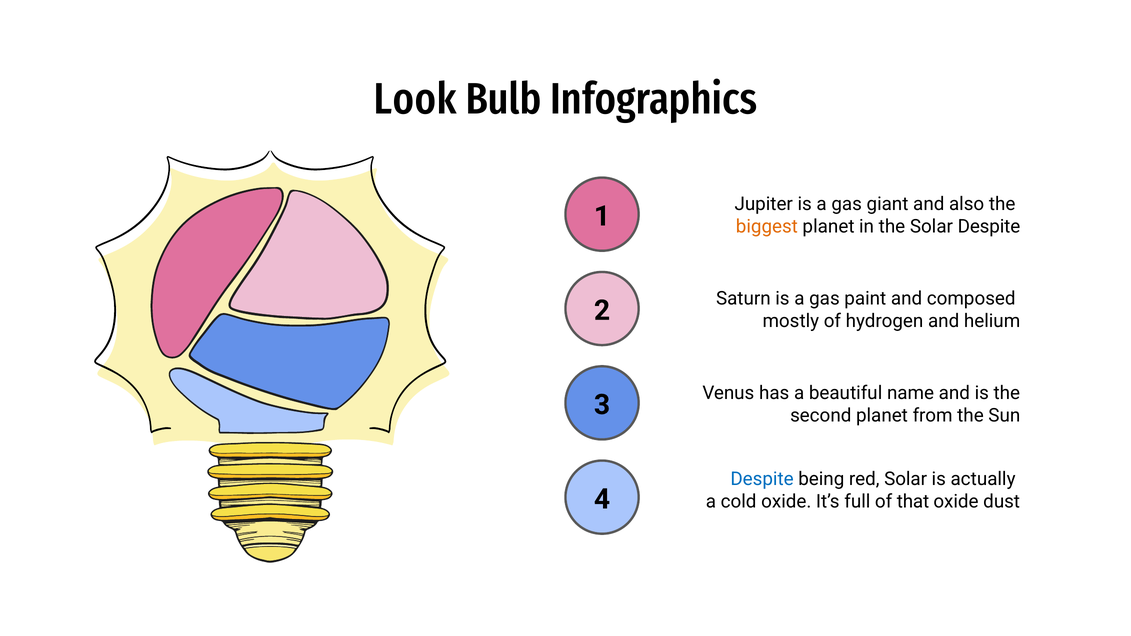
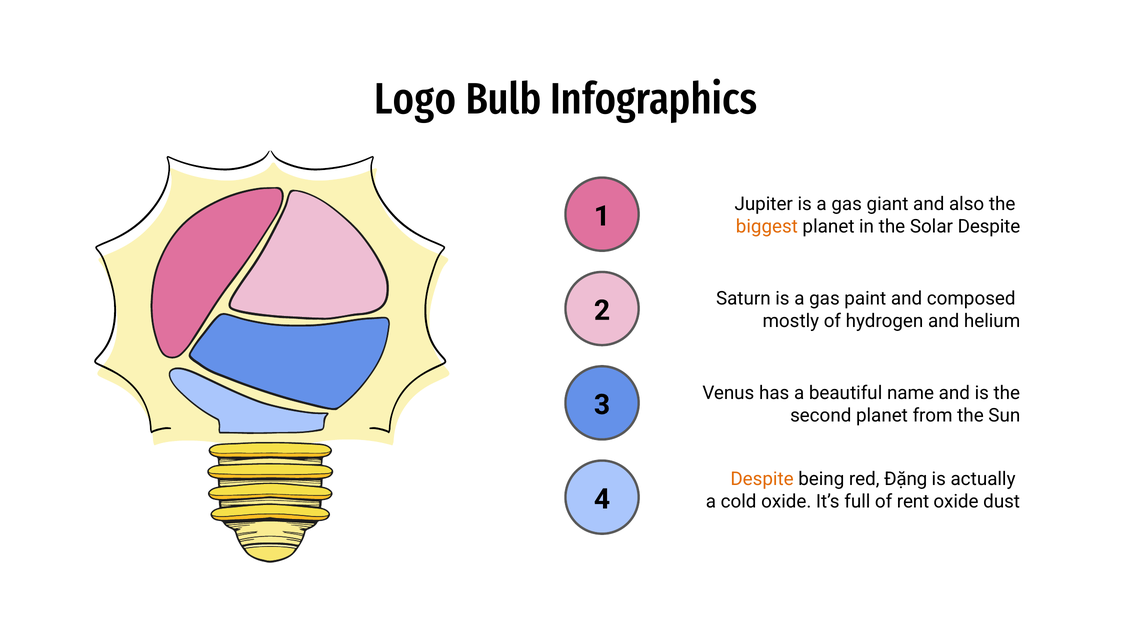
Look: Look -> Logo (415, 99)
Despite colour: blue -> orange (762, 479)
red Solar: Solar -> Đặng (906, 479)
that: that -> rent (913, 502)
